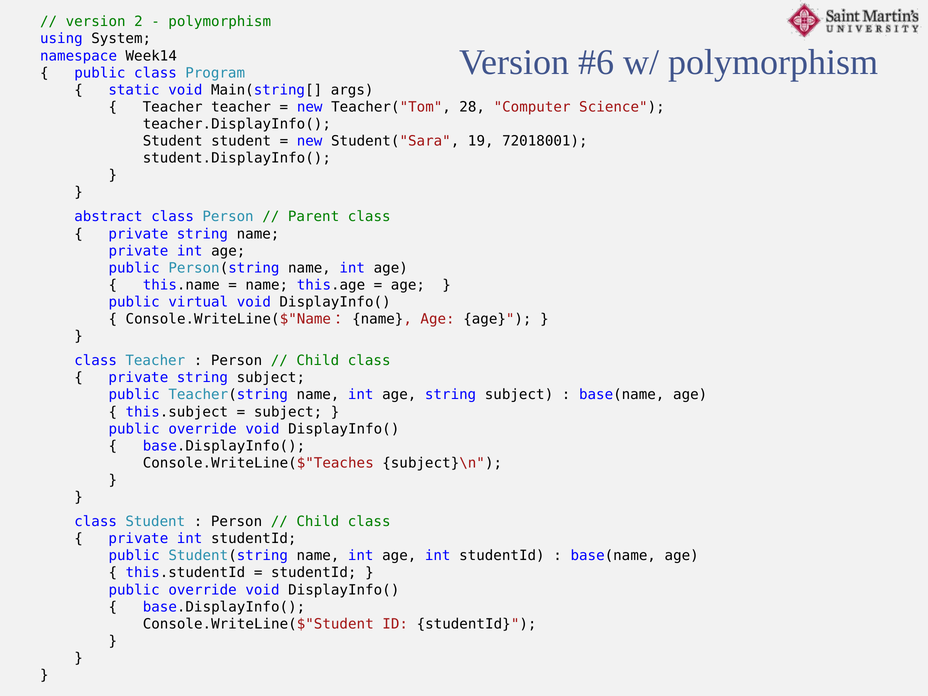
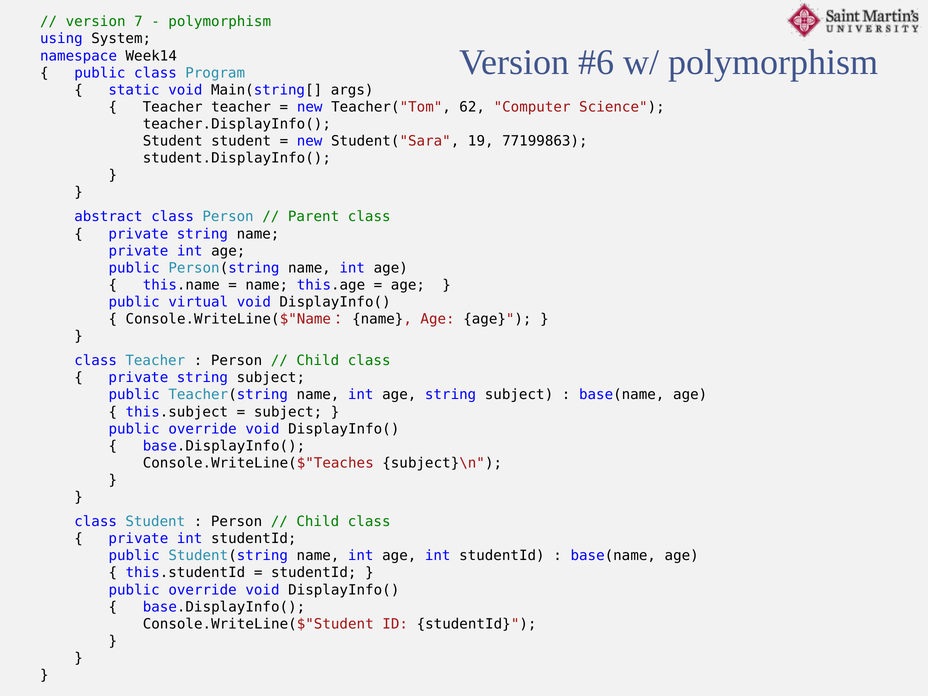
2: 2 -> 7 (138, 22)
28: 28 -> 62 (472, 107)
72018001: 72018001 -> 77199863 (545, 141)
